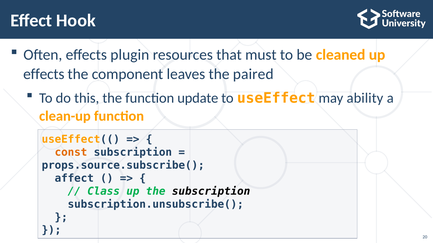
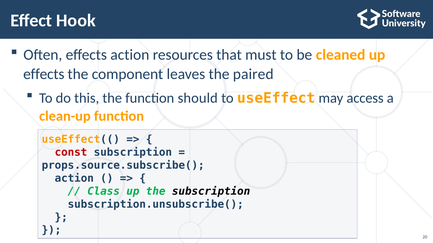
effects plugin: plugin -> action (130, 55)
update: update -> should (198, 98)
ability: ability -> access (365, 98)
const colour: orange -> red (71, 153)
affect: affect -> action (74, 179)
